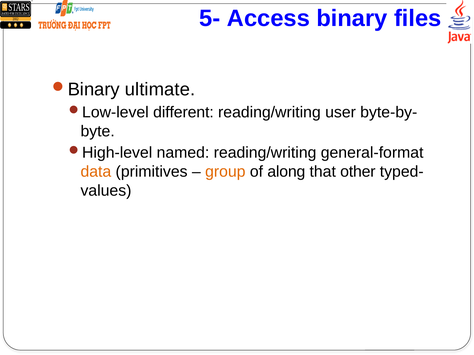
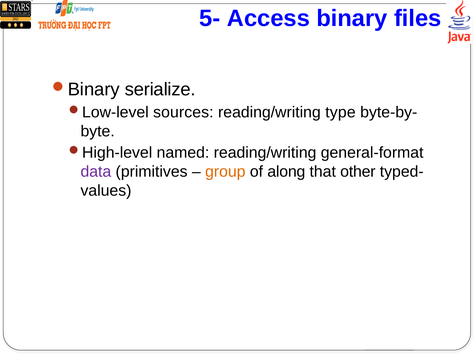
ultimate: ultimate -> serialize (160, 90)
different: different -> sources (183, 112)
user: user -> type (340, 112)
data colour: orange -> purple (96, 172)
